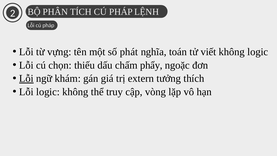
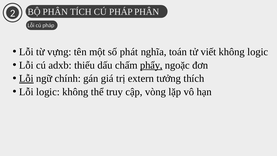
PHÁP LỆNH: LỆNH -> PHÂN (147, 12)
chọn: chọn -> adxb (60, 65)
phẩy underline: none -> present (151, 65)
khám: khám -> chính (68, 78)
